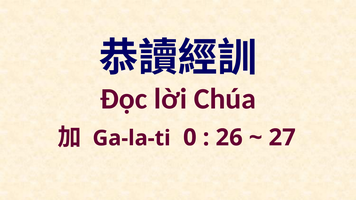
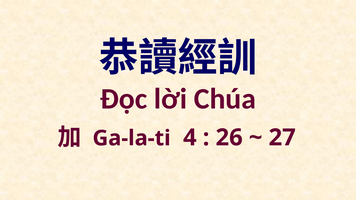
0: 0 -> 4 (190, 138)
